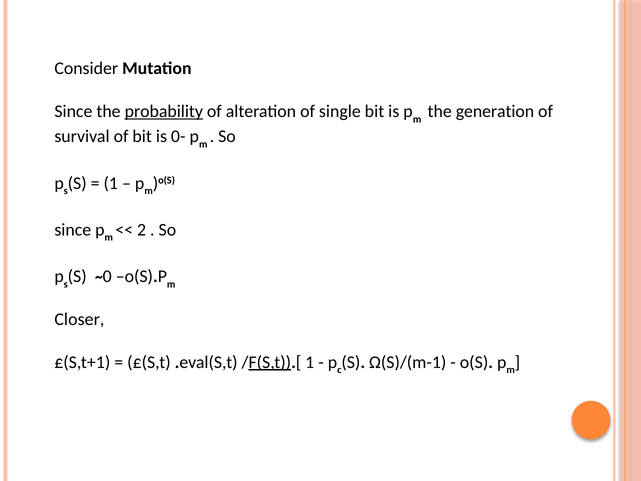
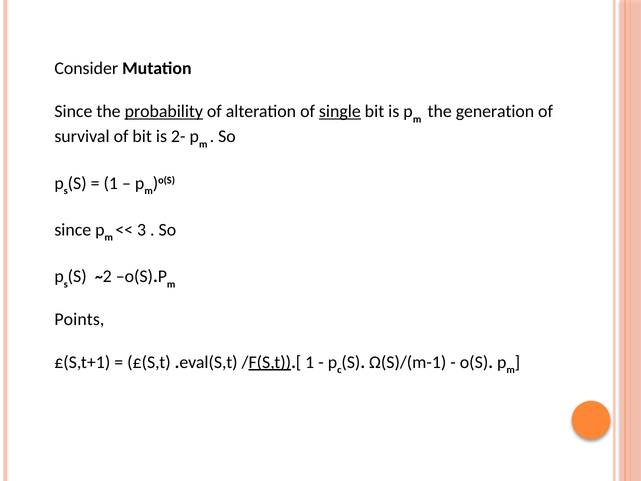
single underline: none -> present (340, 111)
0-: 0- -> 2- (178, 137)
2: 2 -> 3 (142, 230)
0: 0 -> 2 (107, 276)
Closer: Closer -> Points (79, 319)
